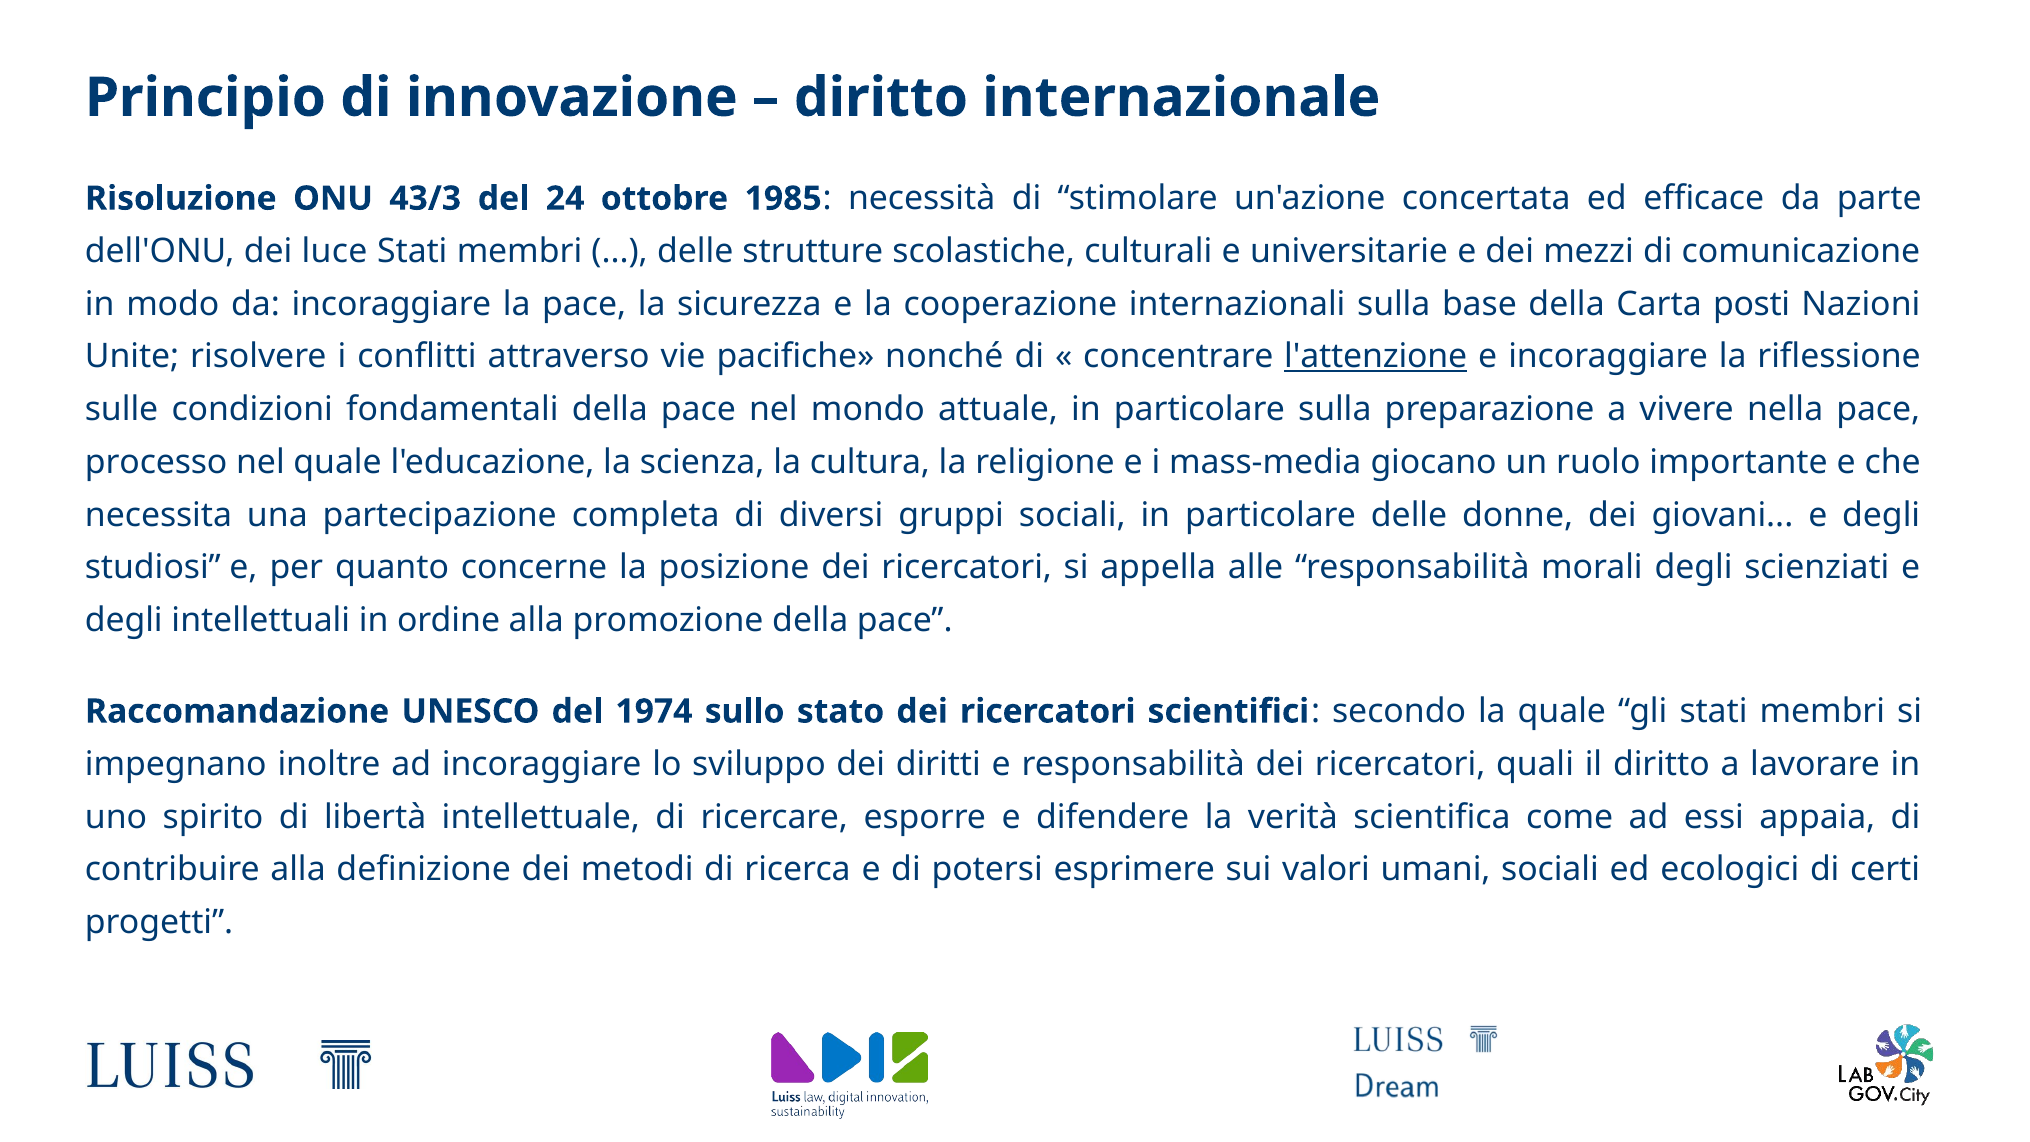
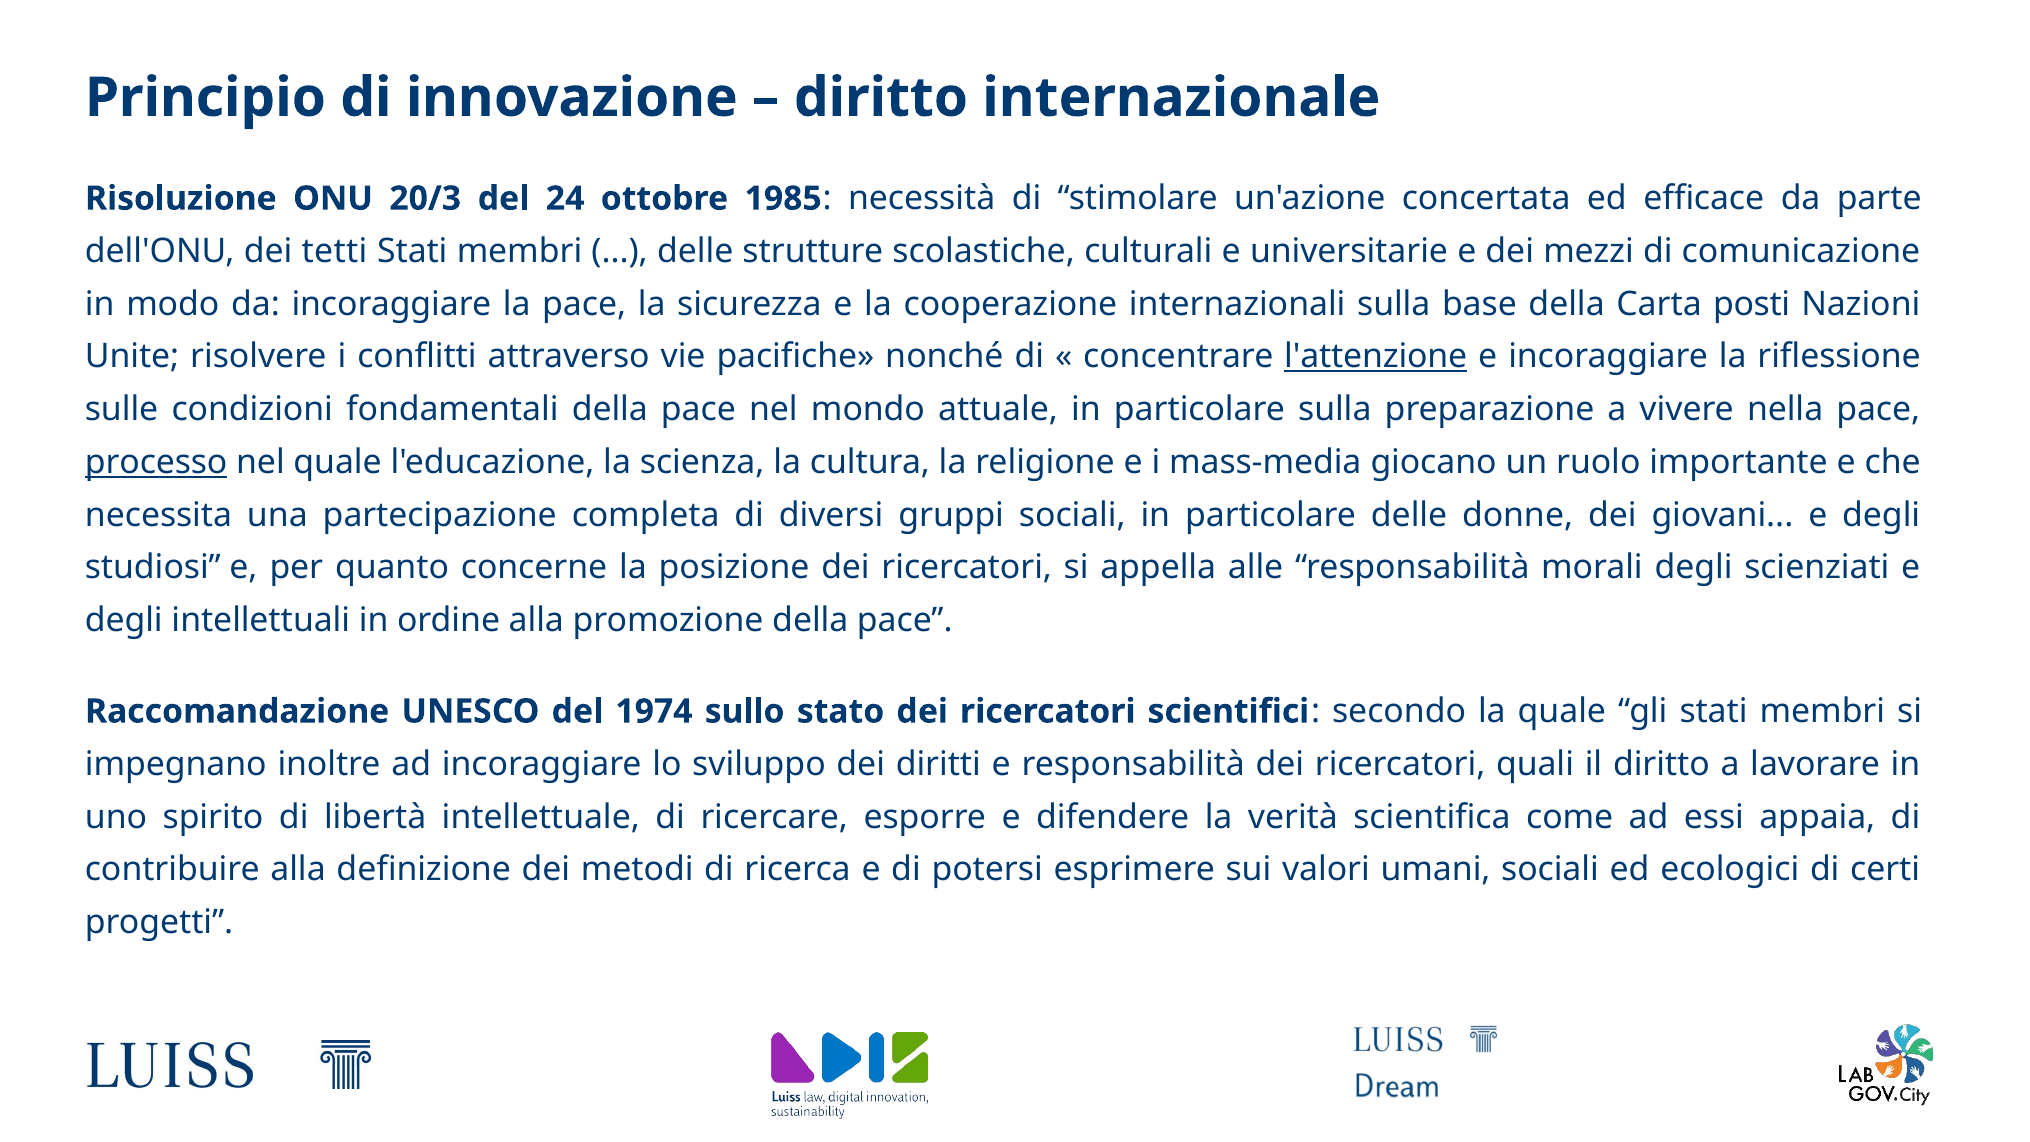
43/3: 43/3 -> 20/3 (425, 199)
luce: luce -> tetti (334, 251)
processo underline: none -> present (156, 462)
